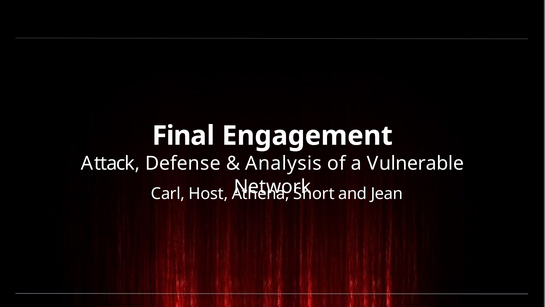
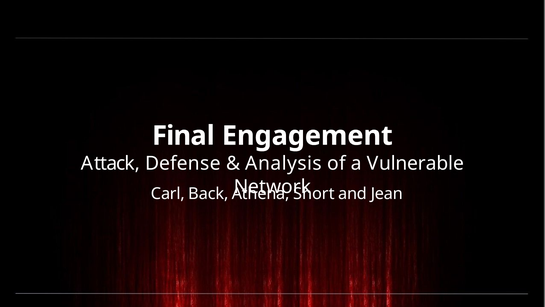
Host: Host -> Back (208, 194)
